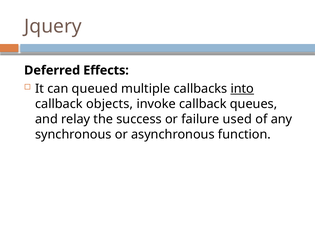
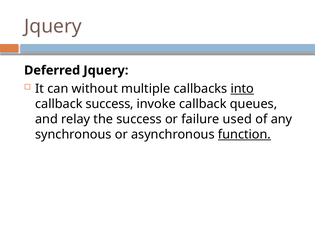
Deferred Effects: Effects -> Jquery (106, 70)
queued: queued -> without (95, 89)
callback objects: objects -> success (110, 104)
function underline: none -> present (244, 134)
